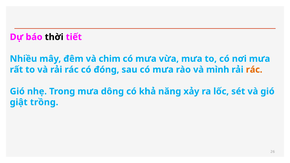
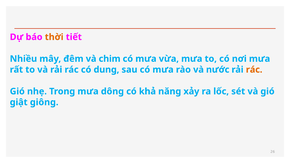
thời colour: black -> orange (54, 37)
đóng: đóng -> dụng (106, 70)
mình: mình -> nước (218, 70)
trồng: trồng -> giông (44, 102)
